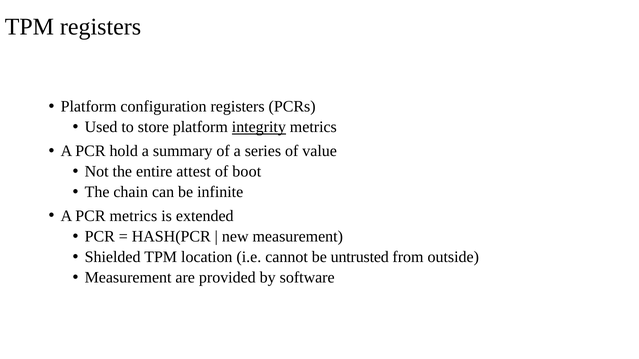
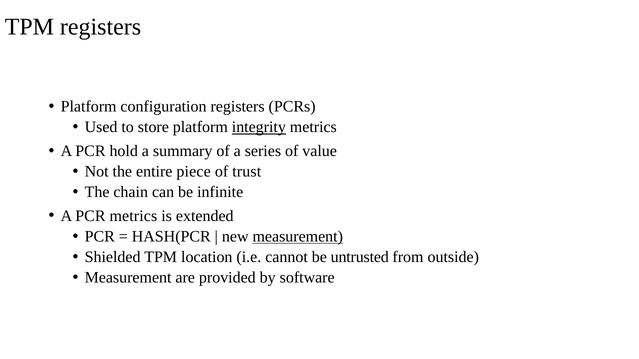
attest: attest -> piece (194, 172)
boot: boot -> trust (247, 172)
measurement underline: none -> present (298, 237)
